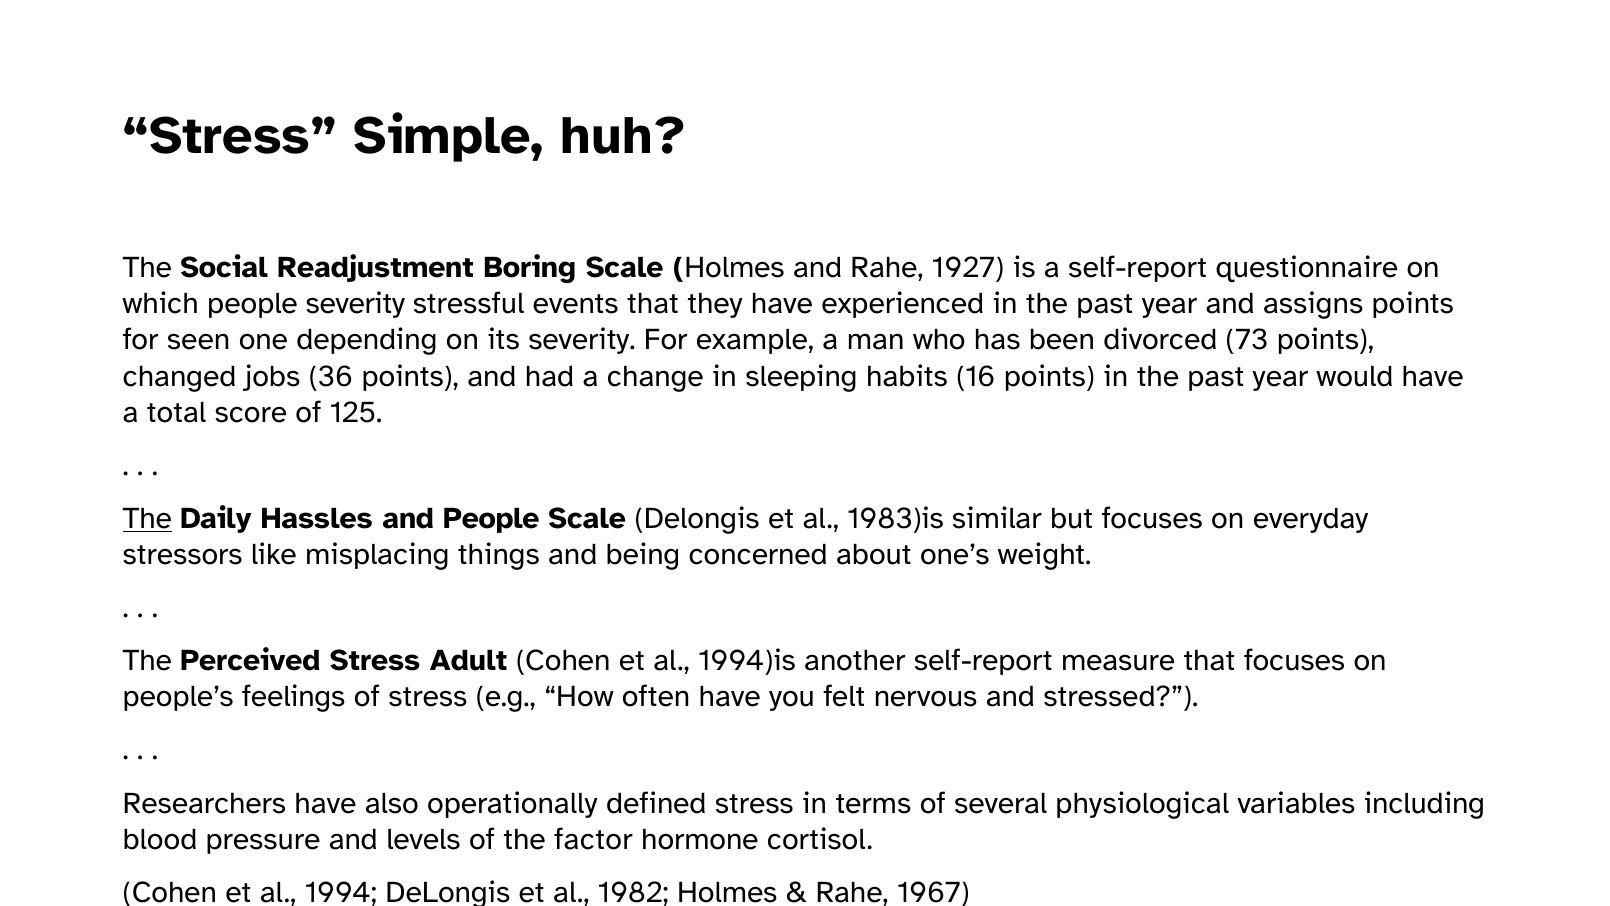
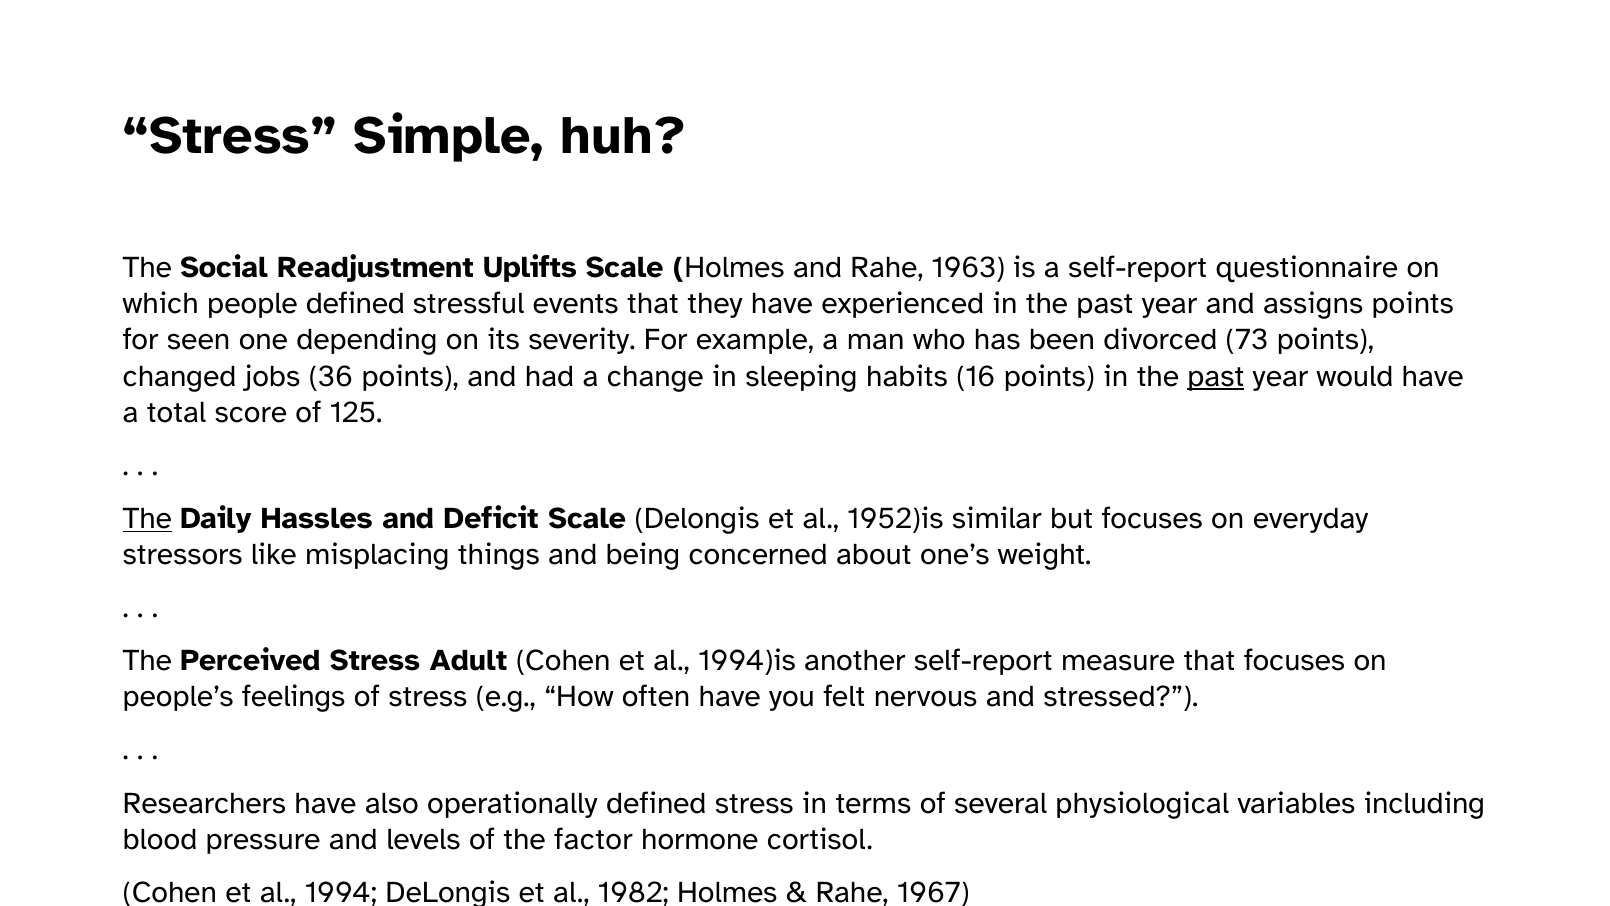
Boring: Boring -> Uplifts (530, 267)
1927: 1927 -> 1963 (968, 267)
people severity: severity -> defined (355, 304)
past underline: none -> present (1216, 376)
and People: People -> Deficit (491, 518)
1983)is: 1983)is -> 1952)is (896, 518)
